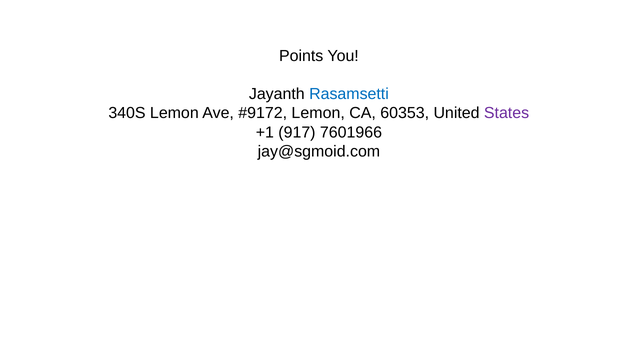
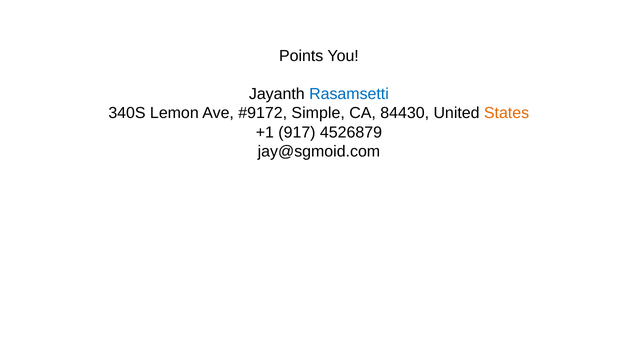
Lemon: Lemon -> Simple (318, 113)
60353: 60353 -> 84430 (405, 113)
States colour: purple -> orange (507, 113)
7601966: 7601966 -> 4526879 (351, 132)
